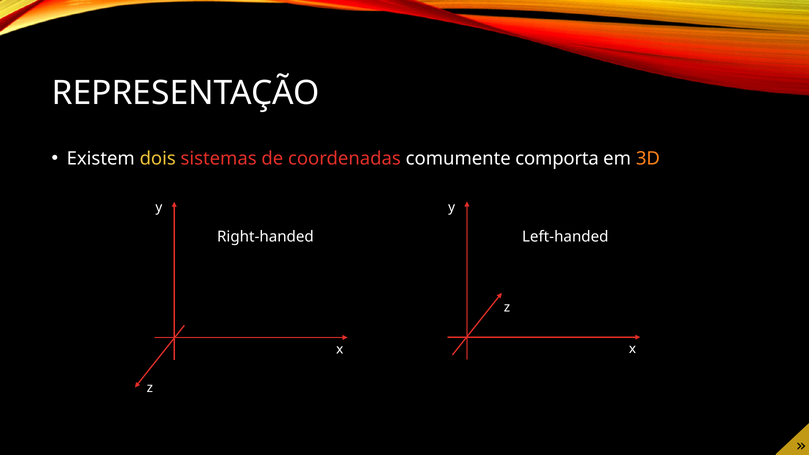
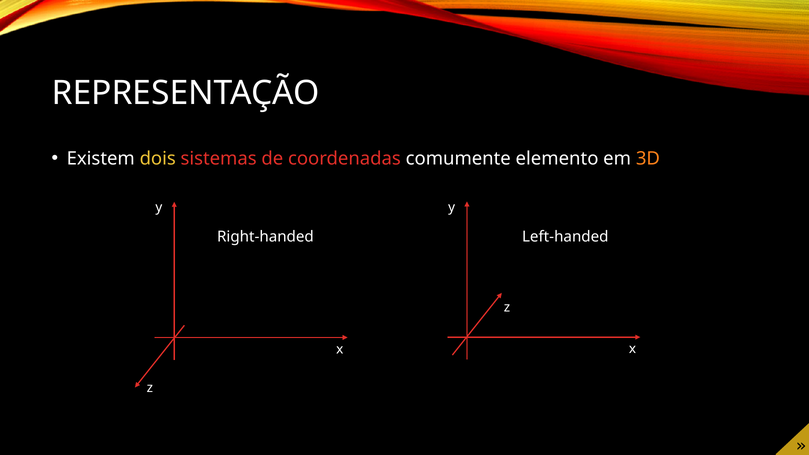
comporta: comporta -> elemento (557, 159)
